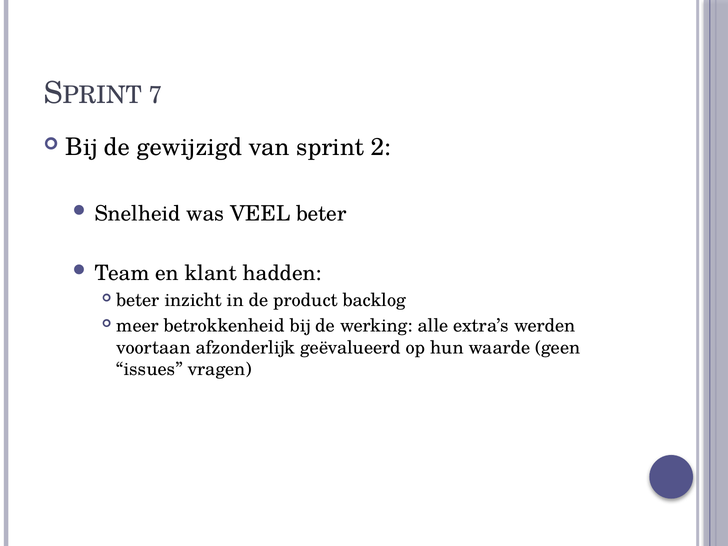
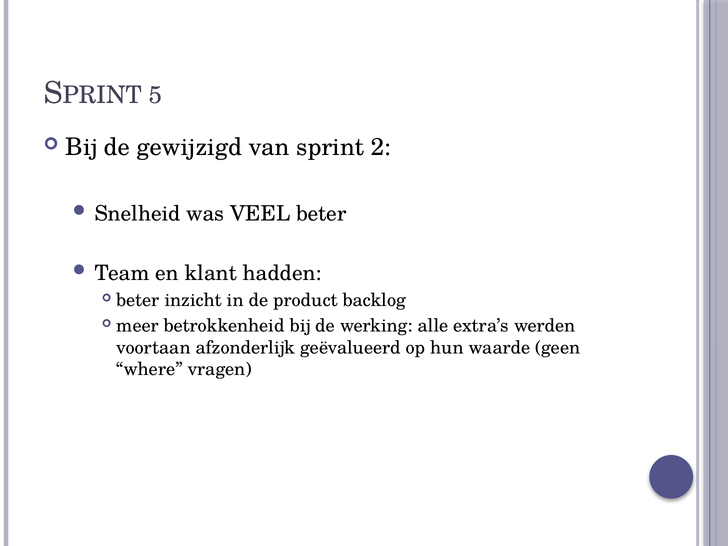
7: 7 -> 5 (156, 95)
issues: issues -> where (149, 369)
